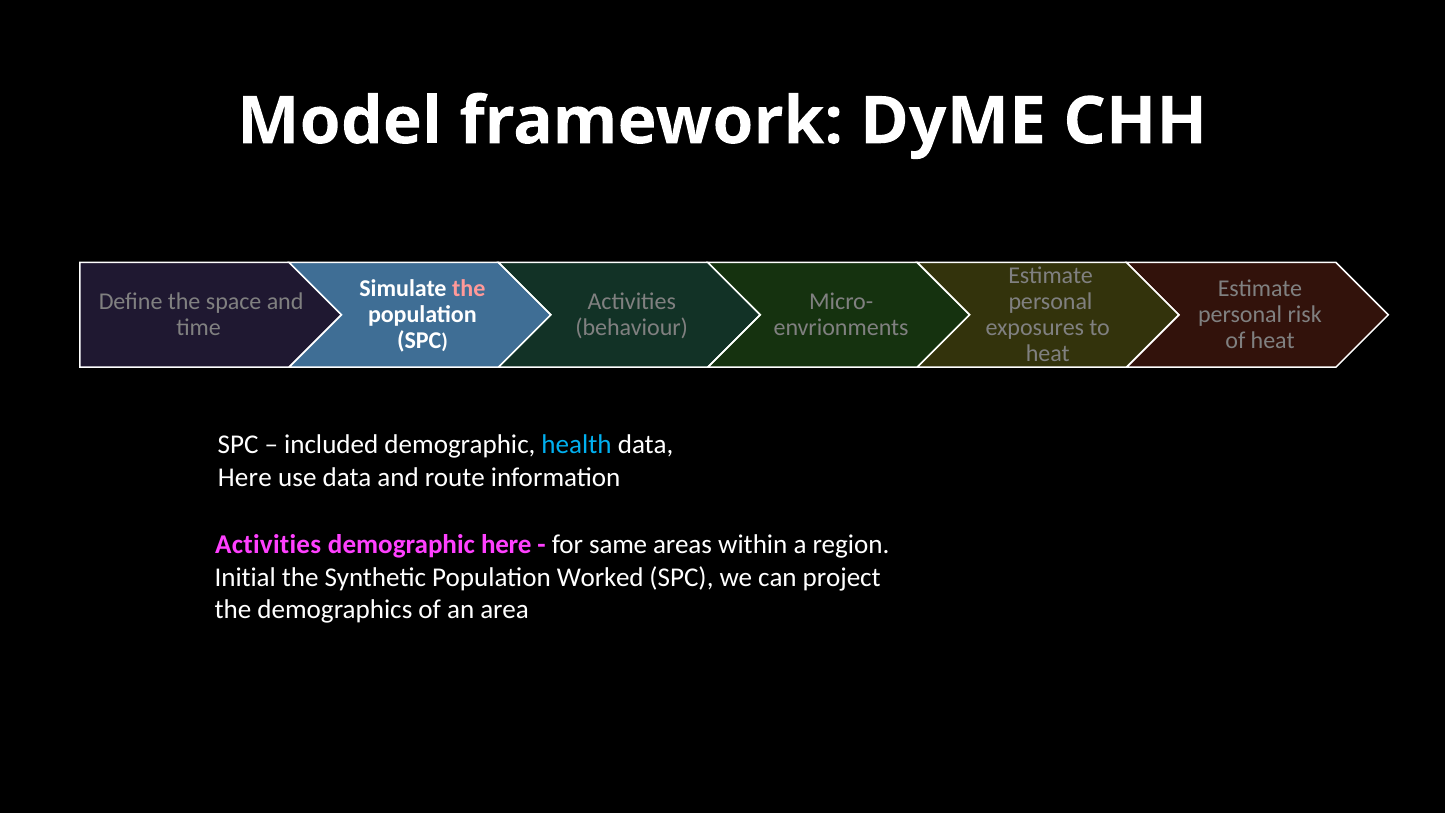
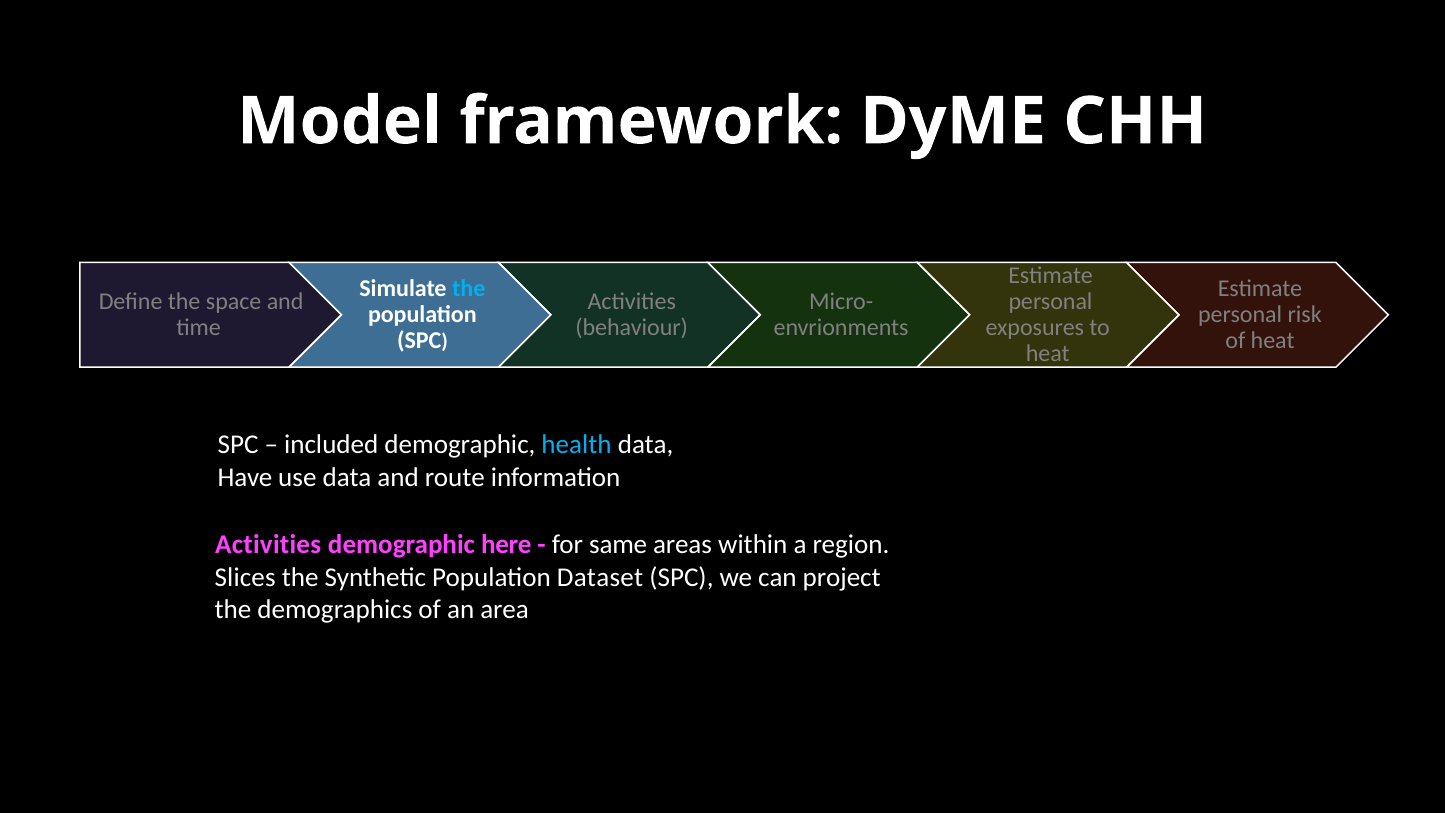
the colour: pink -> light blue (469, 289)
Here: Here -> Have (245, 477)
Initial: Initial -> Slices (245, 577)
Worked: Worked -> Dataset (600, 577)
